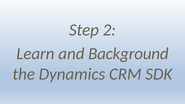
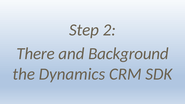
Learn: Learn -> There (36, 54)
